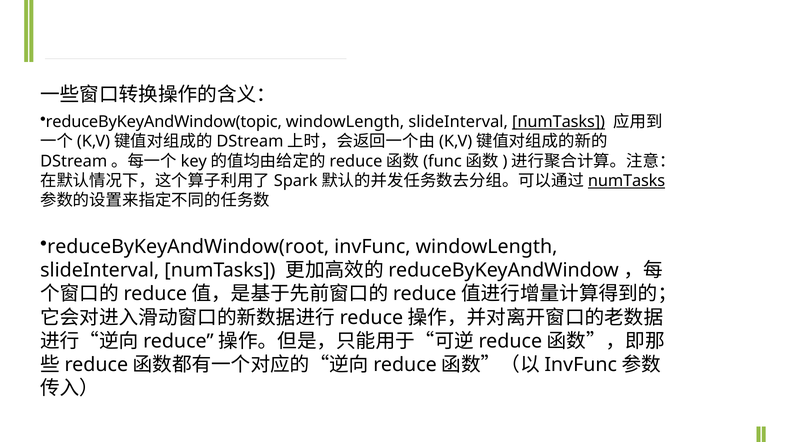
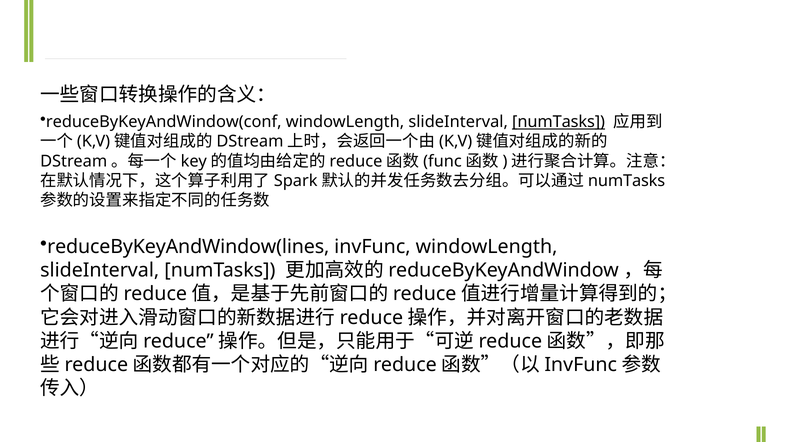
reduceByKeyAndWindow(topic: reduceByKeyAndWindow(topic -> reduceByKeyAndWindow(conf (164, 122)
numTasks underline: present -> none (627, 181)
reduceByKeyAndWindow(root: reduceByKeyAndWindow(root -> reduceByKeyAndWindow(lines (188, 247)
